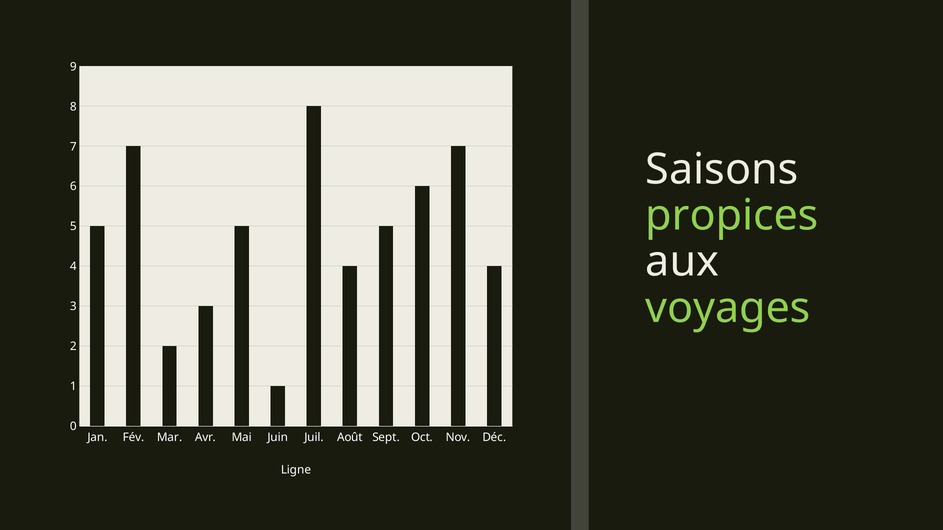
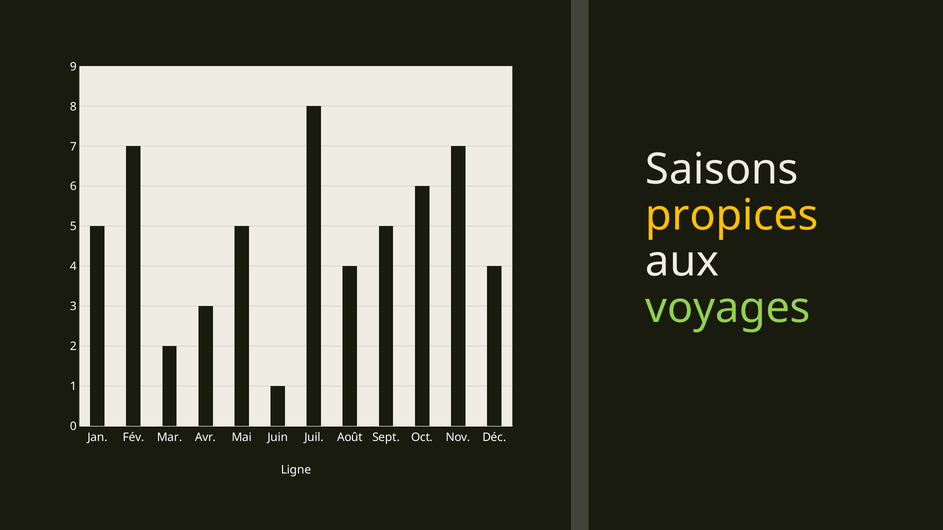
propices colour: light green -> yellow (732, 216)
